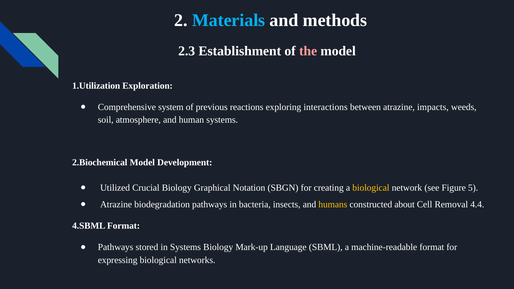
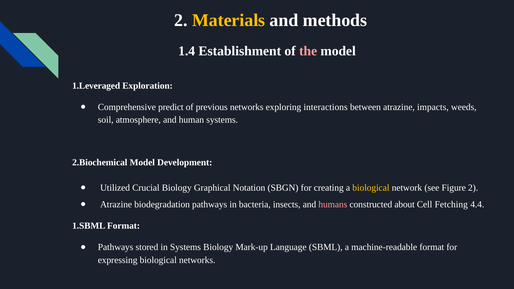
Materials colour: light blue -> yellow (229, 20)
2.3: 2.3 -> 1.4 (187, 51)
1.Utilization: 1.Utilization -> 1.Leveraged (96, 86)
system: system -> predict (171, 107)
previous reactions: reactions -> networks (247, 107)
Figure 5: 5 -> 2 (473, 188)
humans colour: yellow -> pink (333, 205)
Removal: Removal -> Fetching (451, 205)
4.SBML: 4.SBML -> 1.SBML (89, 226)
